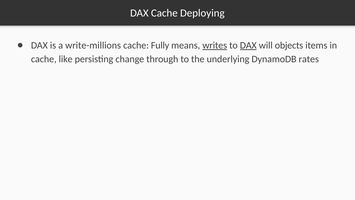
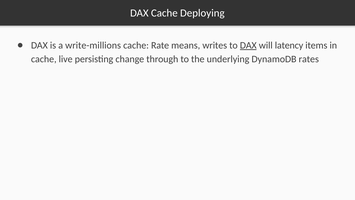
Fully: Fully -> Rate (160, 45)
writes underline: present -> none (215, 45)
objects: objects -> latency (289, 45)
like: like -> live (66, 59)
